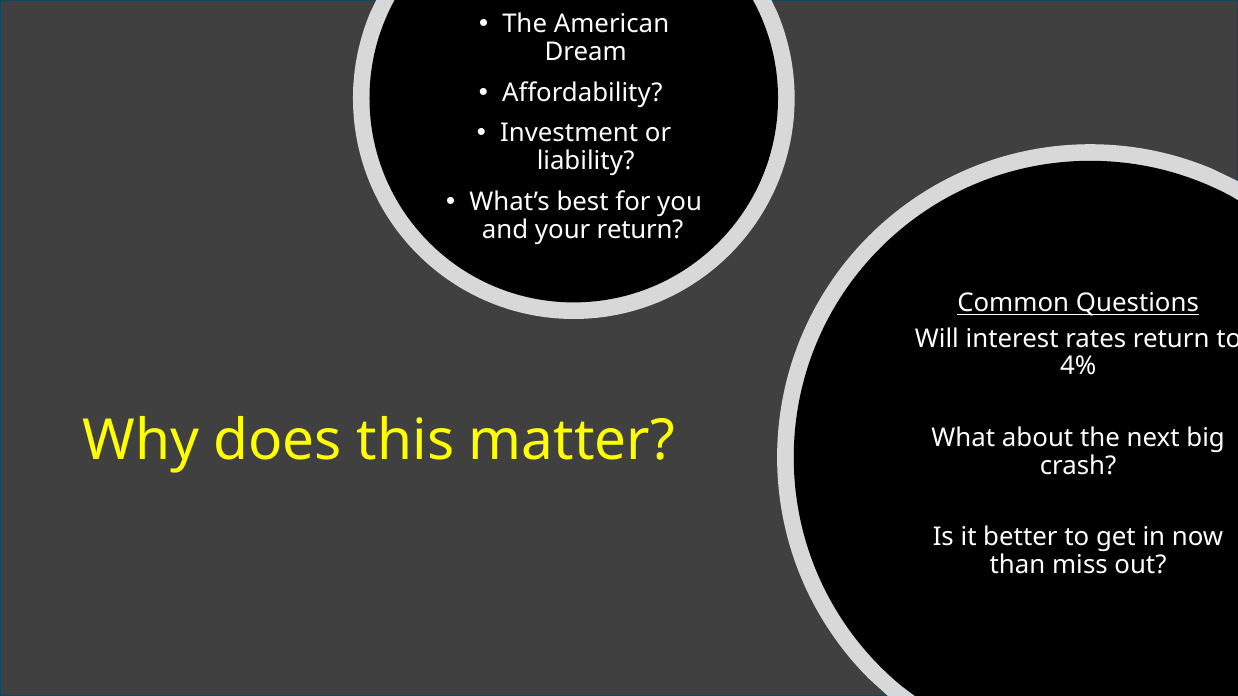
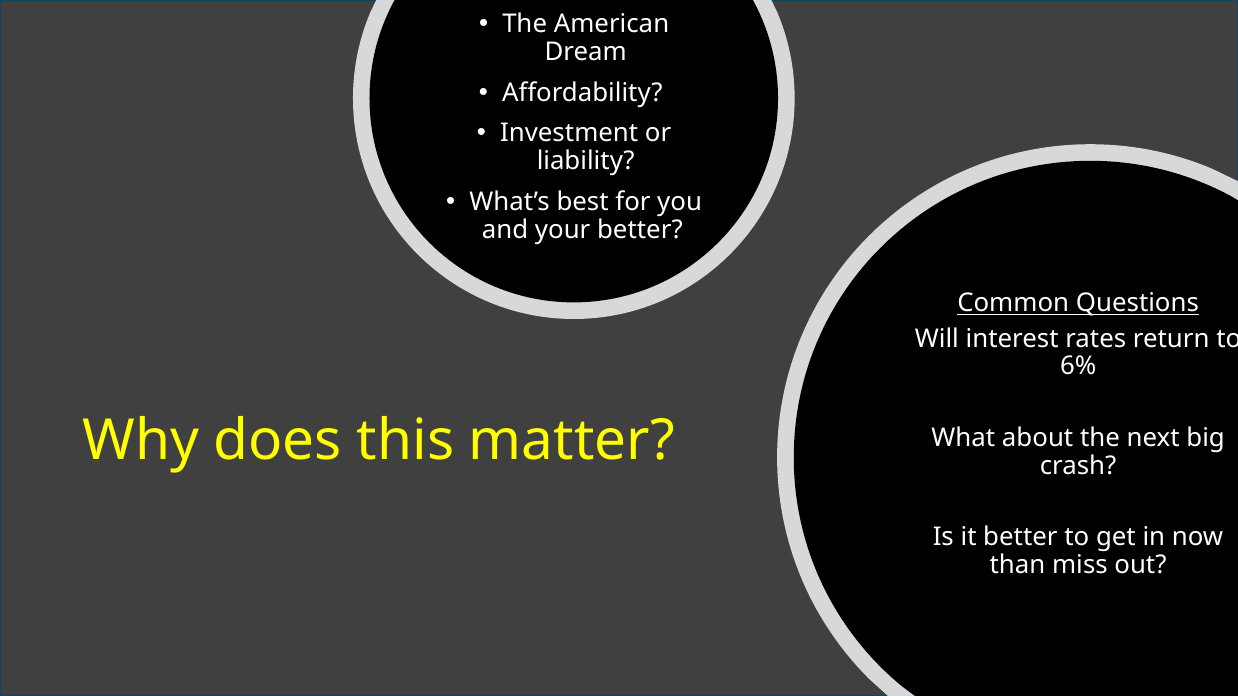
your return: return -> better (640, 230)
4%: 4% -> 6% (1078, 367)
